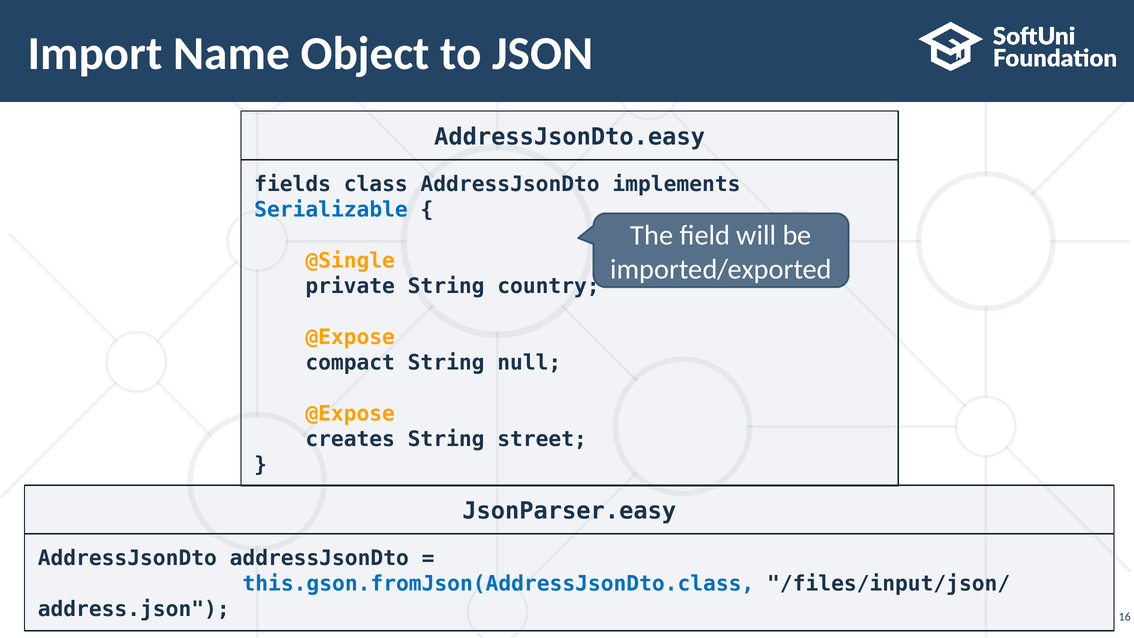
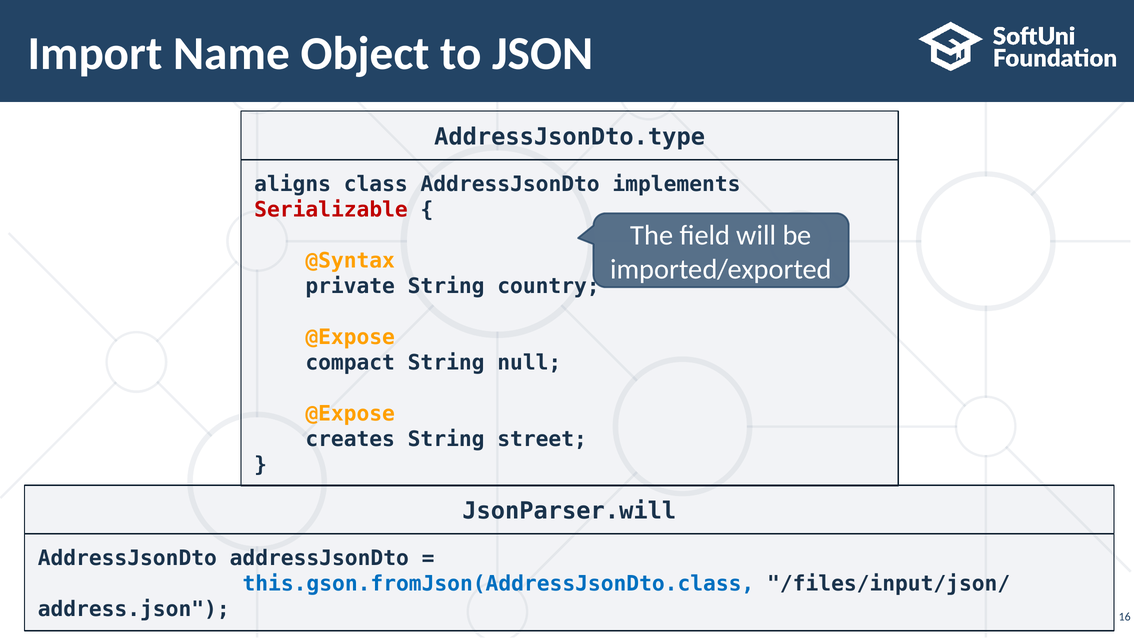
AddressJsonDto.easy: AddressJsonDto.easy -> AddressJsonDto.type (570, 137)
fields: fields -> aligns (293, 184)
Serializable colour: blue -> red (331, 210)
@Single: @Single -> @Syntax (350, 261)
JsonParser.easy: JsonParser.easy -> JsonParser.will (569, 511)
